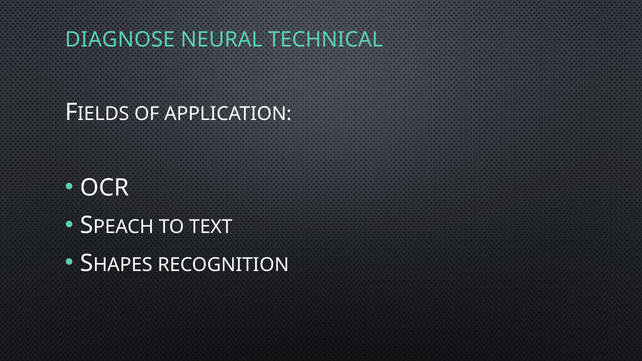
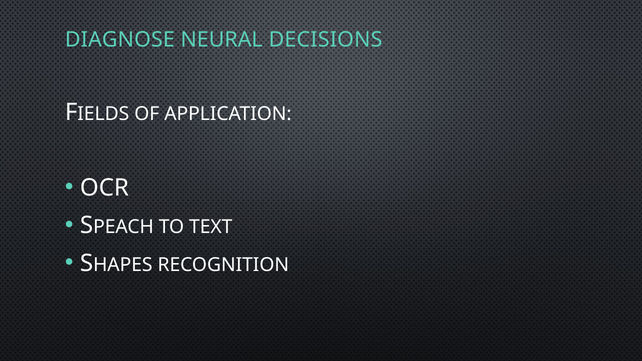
TECHNICAL: TECHNICAL -> DECISIONS (326, 40)
